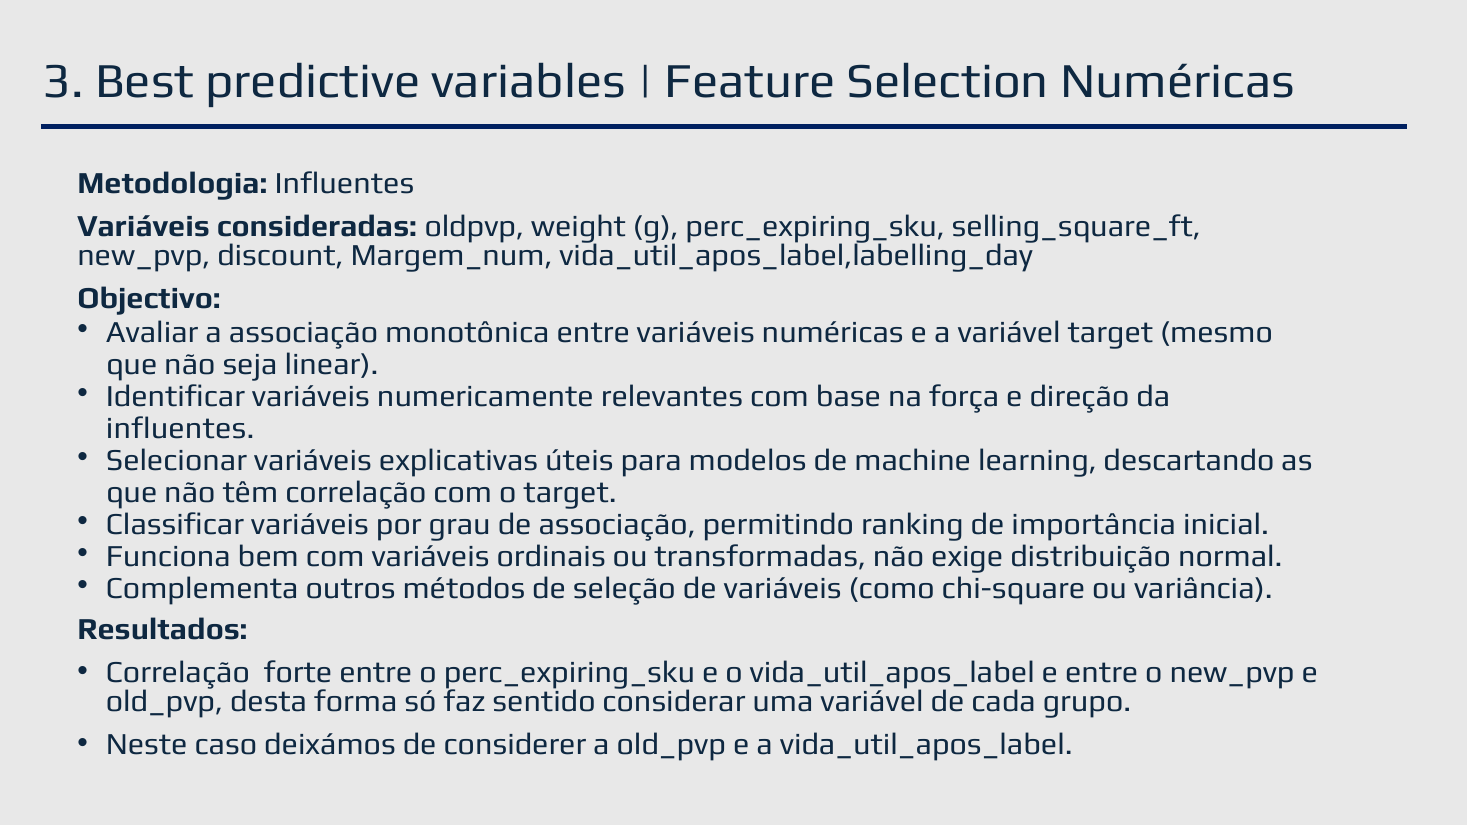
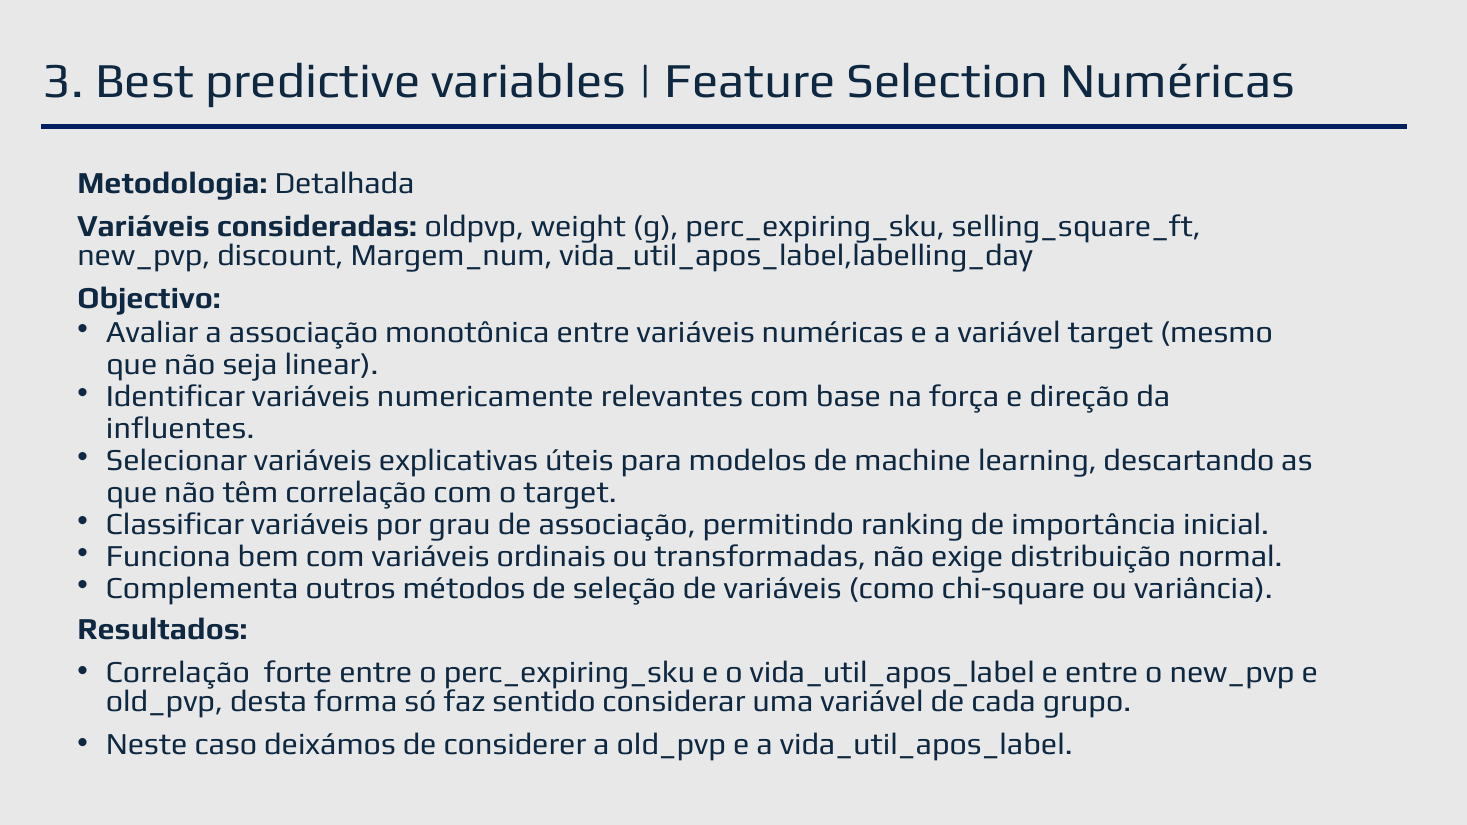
Metodologia Influentes: Influentes -> Detalhada (345, 183)
